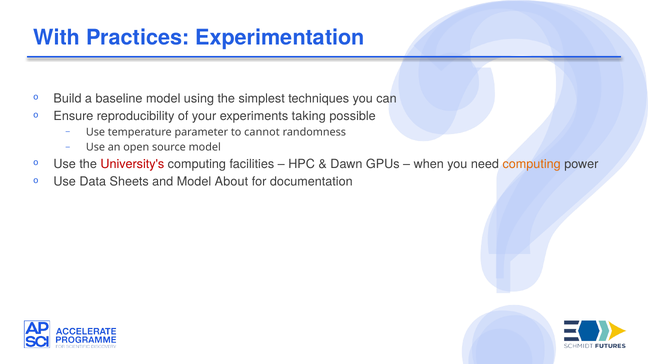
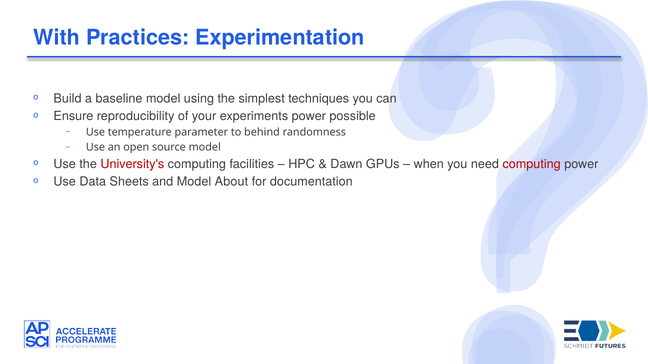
experiments taking: taking -> power (309, 116)
cannot: cannot -> behind (262, 132)
computing colour: orange -> red (532, 164)
